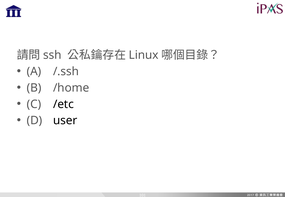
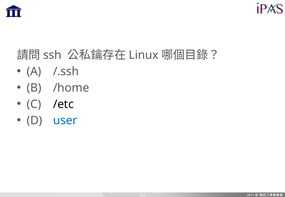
user colour: black -> blue (65, 121)
